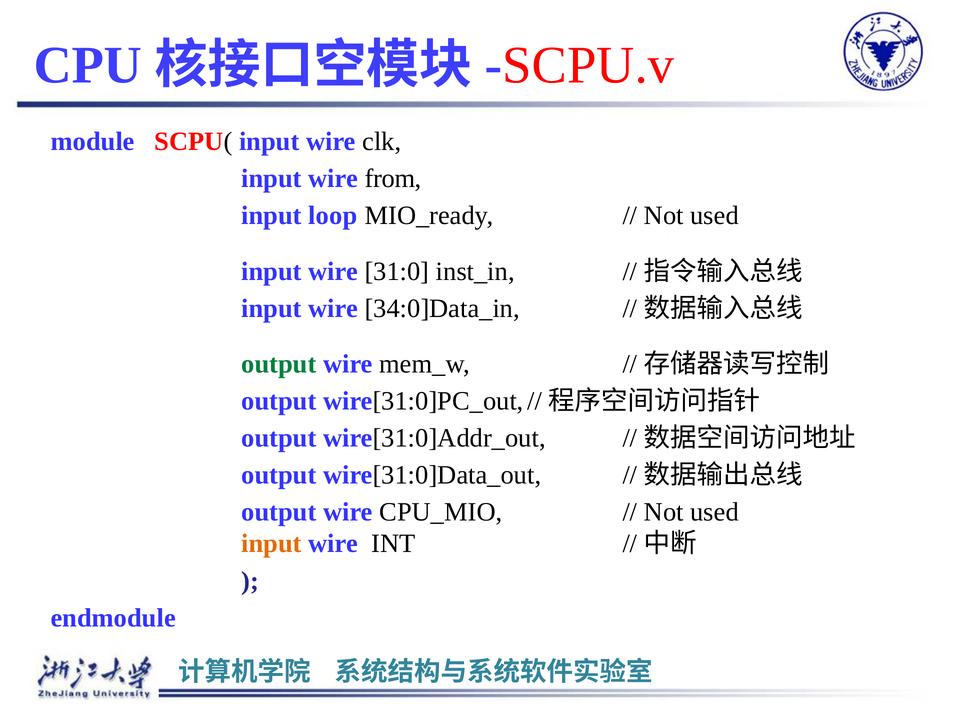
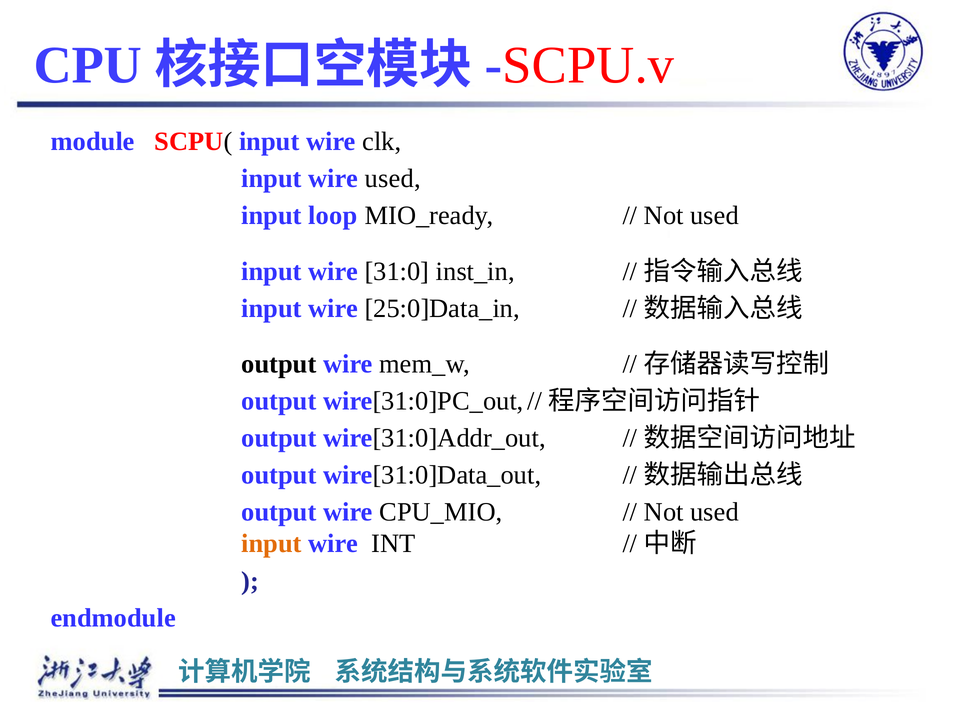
wire from: from -> used (393, 179)
34:0]Data_in: 34:0]Data_in -> 25:0]Data_in (442, 309)
output colour: green -> black (279, 364)
